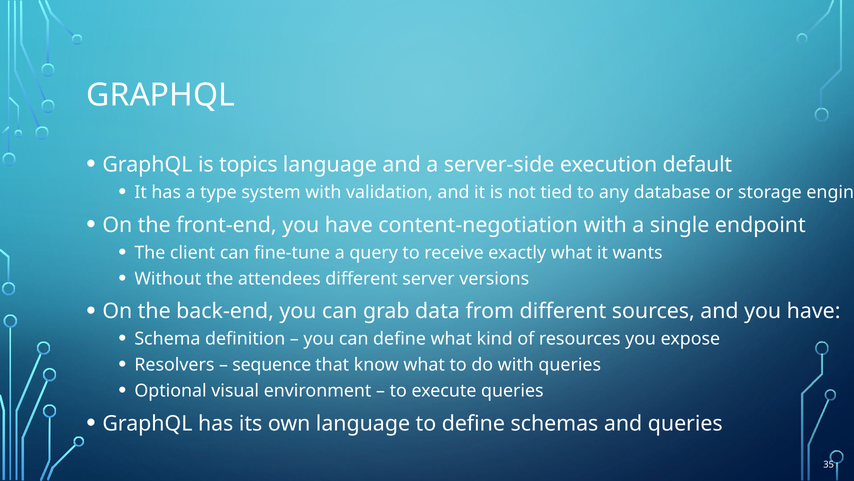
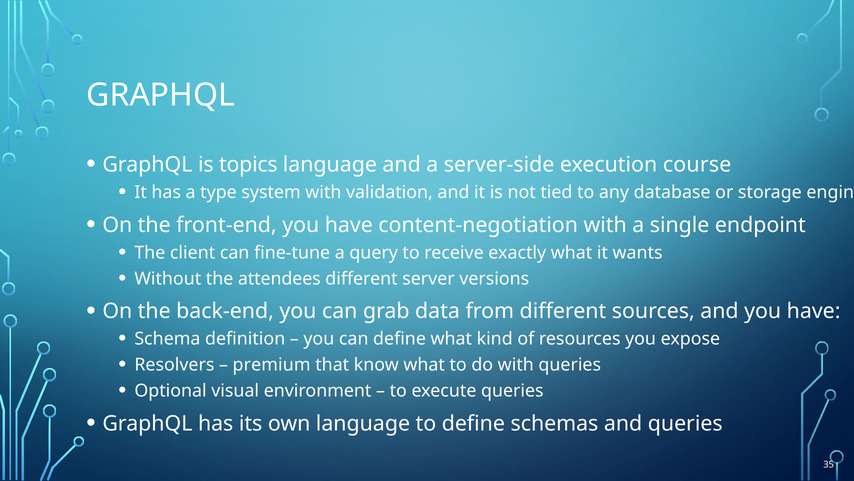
default: default -> course (697, 164)
sequence: sequence -> premium (272, 364)
